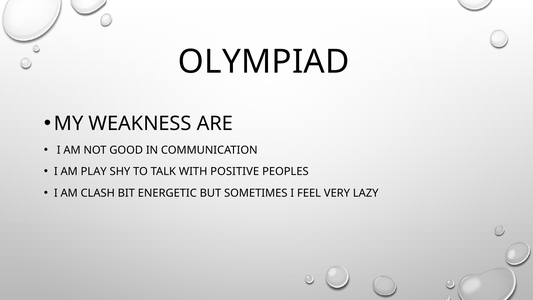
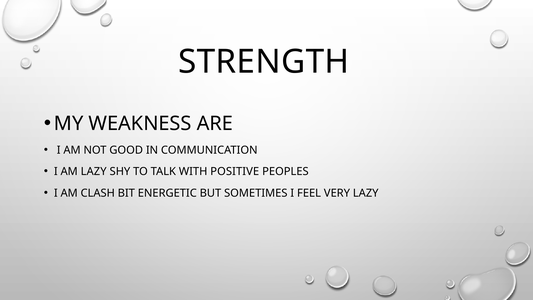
OLYMPIAD: OLYMPIAD -> STRENGTH (264, 62)
AM PLAY: PLAY -> LAZY (94, 171)
